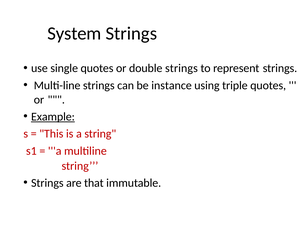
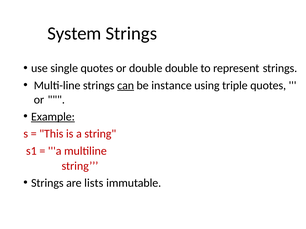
double strings: strings -> double (182, 68)
can underline: none -> present (126, 86)
that: that -> lists (94, 183)
